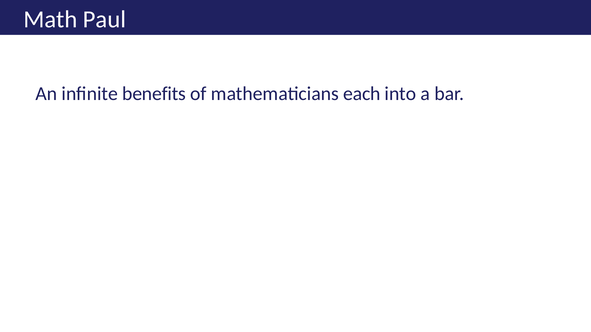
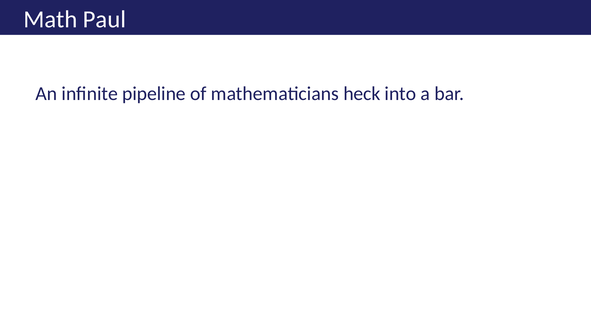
benefits: benefits -> pipeline (154, 94)
each: each -> heck (362, 94)
